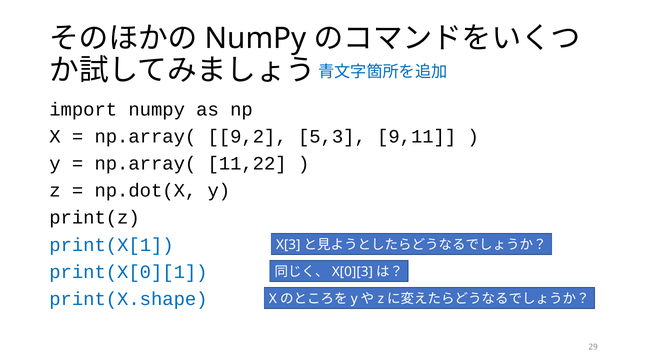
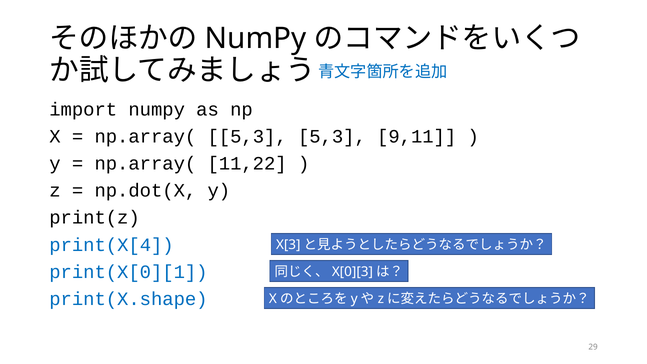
np.array( 9,2: 9,2 -> 5,3 (247, 136)
print(X[1: print(X[1 -> print(X[4 (112, 245)
